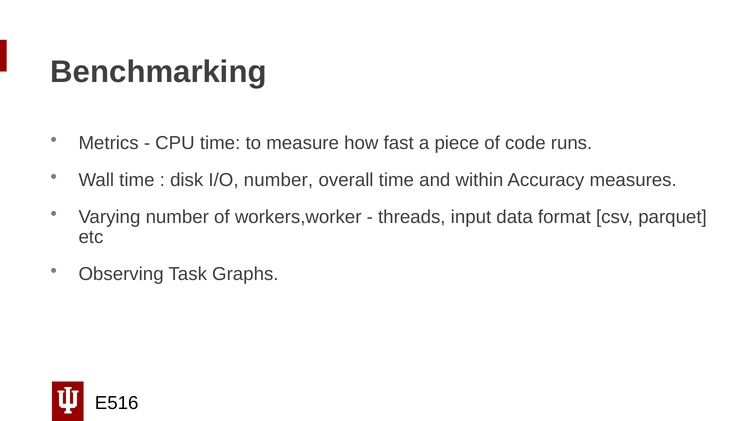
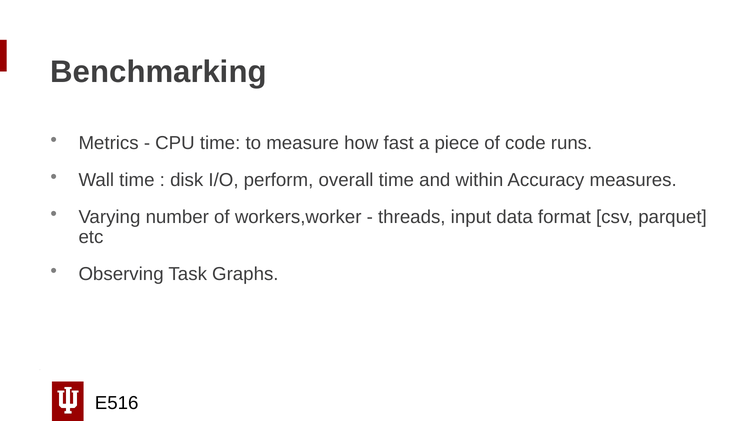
I/O number: number -> perform (279, 180)
